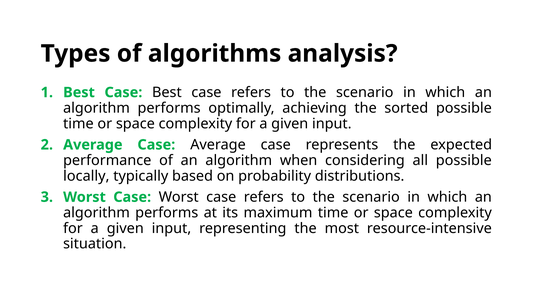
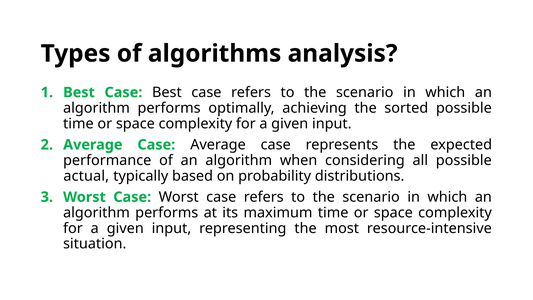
locally: locally -> actual (86, 176)
